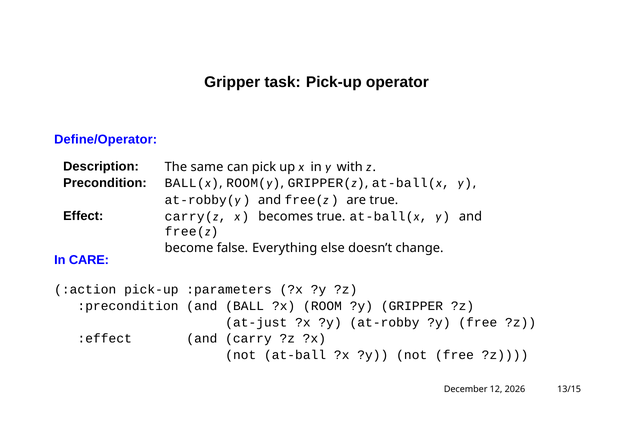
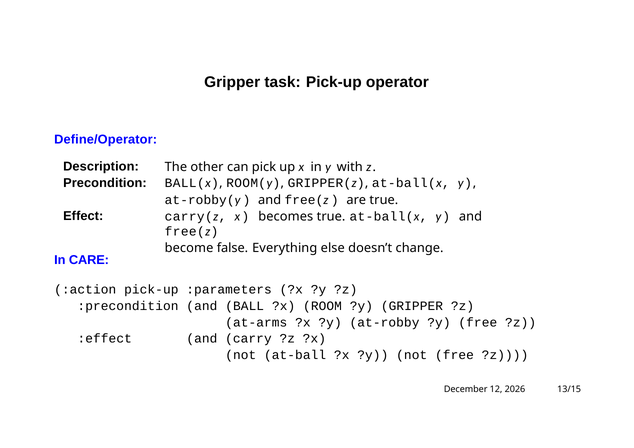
same: same -> other (207, 167)
at-just: at-just -> at-arms (256, 323)
